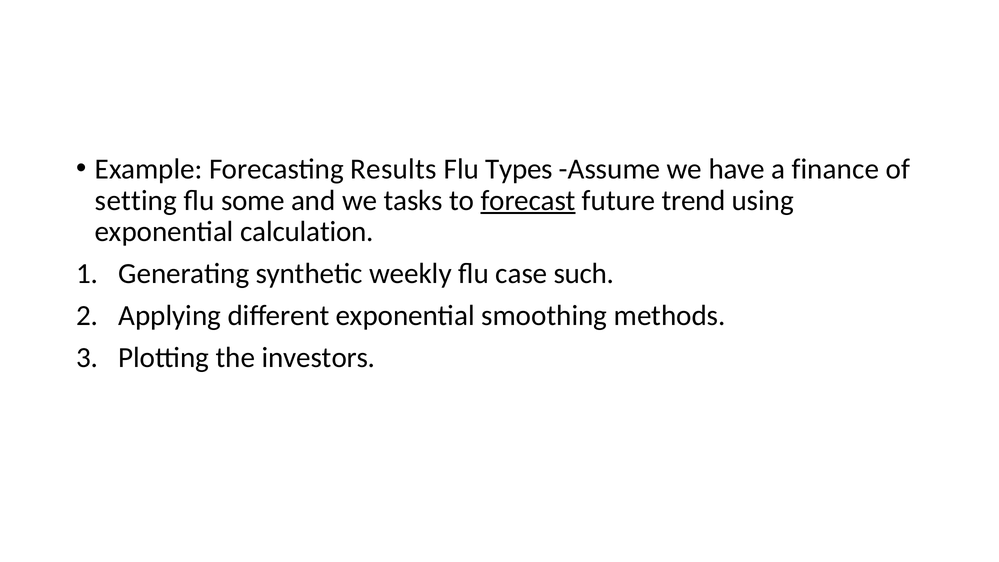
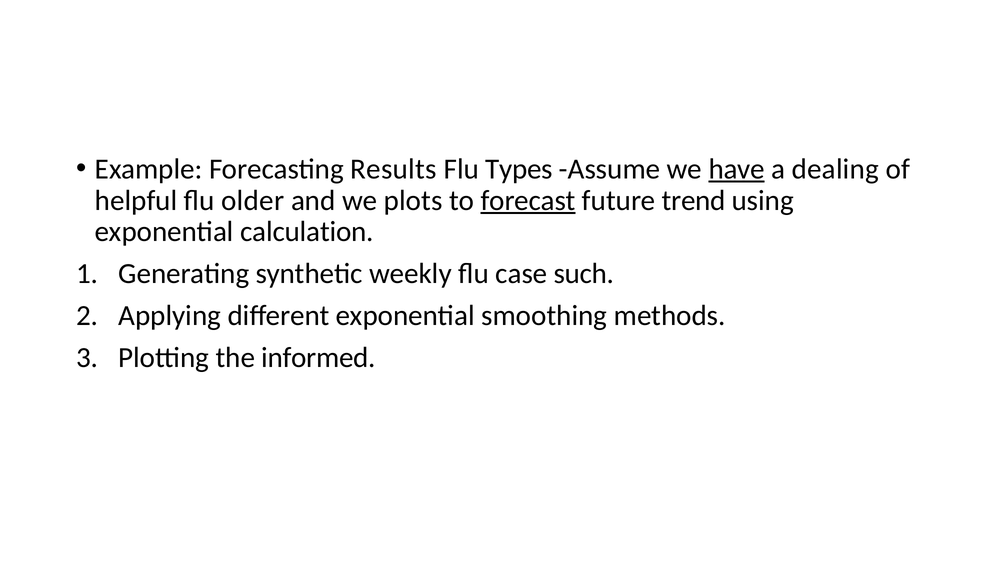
have underline: none -> present (737, 169)
finance: finance -> dealing (835, 169)
setting: setting -> helpful (136, 200)
some: some -> older (253, 200)
tasks: tasks -> plots (413, 200)
investors: investors -> informed (319, 358)
